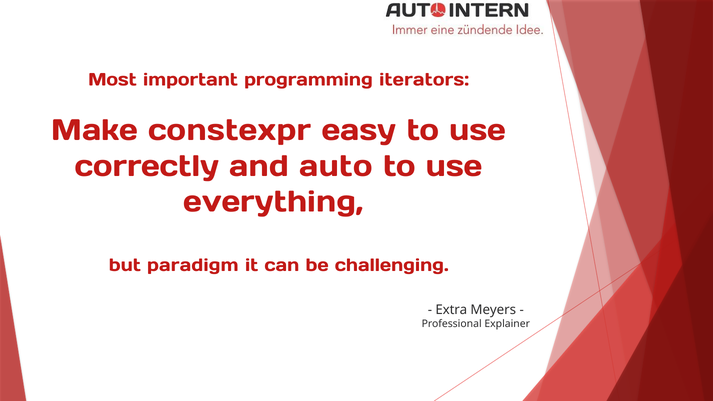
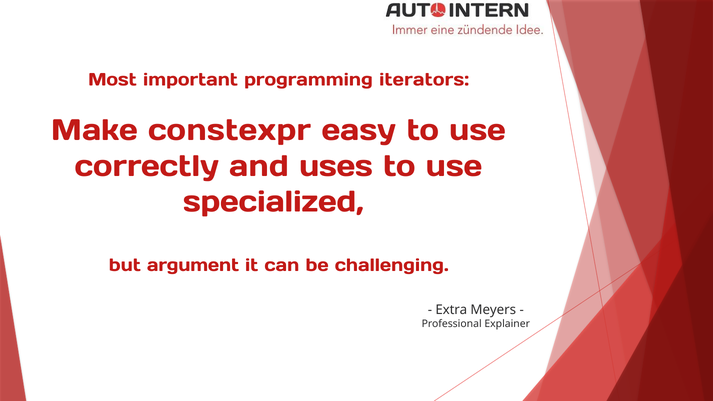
auto: auto -> uses (336, 166)
everything: everything -> specialized (274, 202)
paradigm: paradigm -> argument (193, 265)
